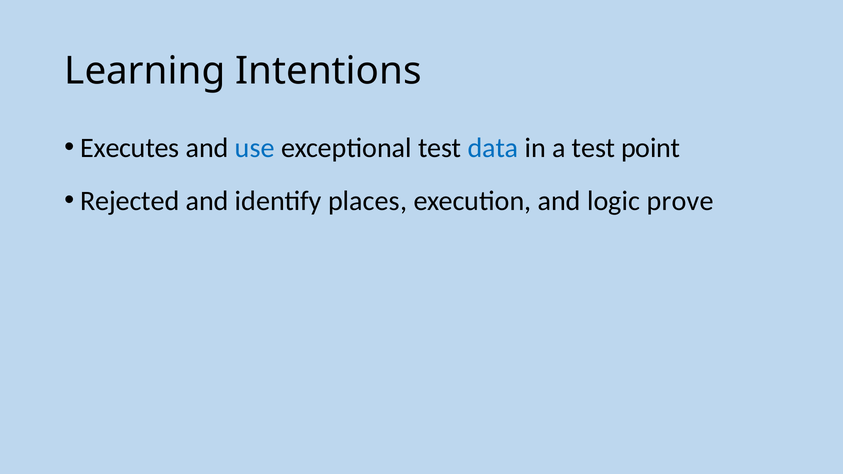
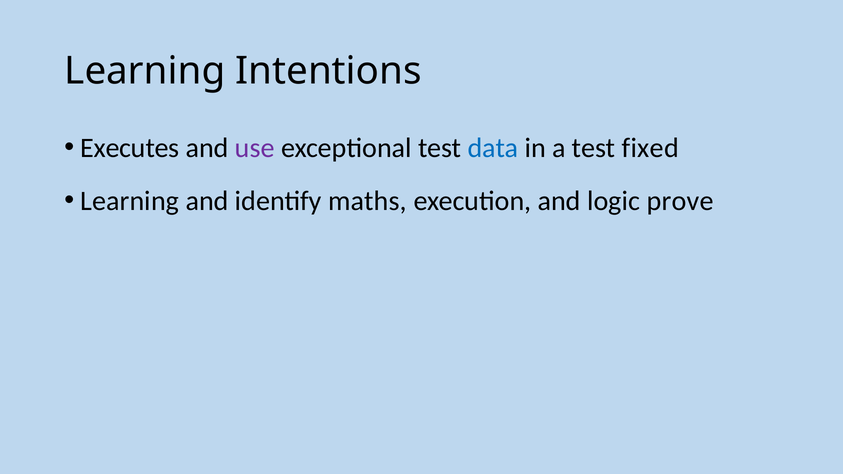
use colour: blue -> purple (255, 148)
point: point -> fixed (650, 148)
Rejected: Rejected -> Learning (130, 201)
places: places -> maths (368, 201)
